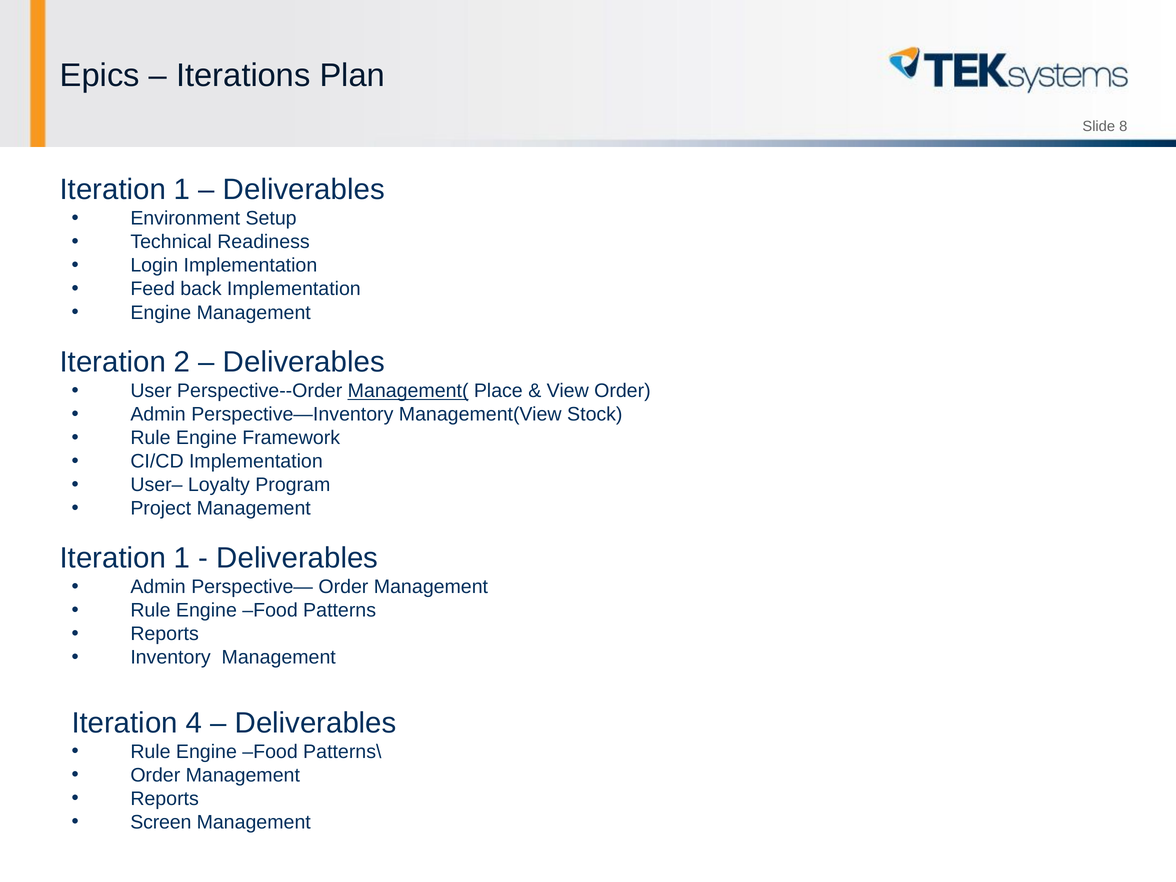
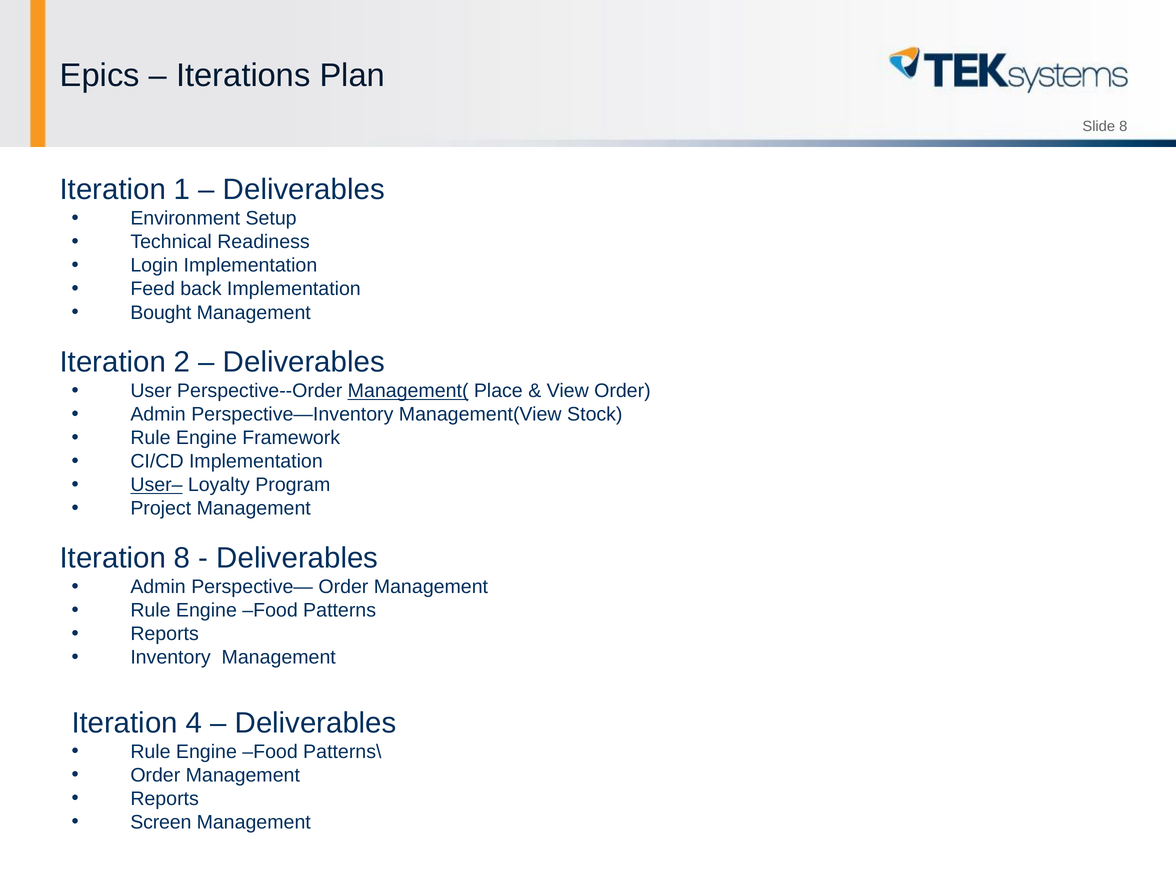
Engine: Engine -> Bought (161, 313)
User– underline: none -> present (156, 485)
1: 1 -> 8 (182, 558)
